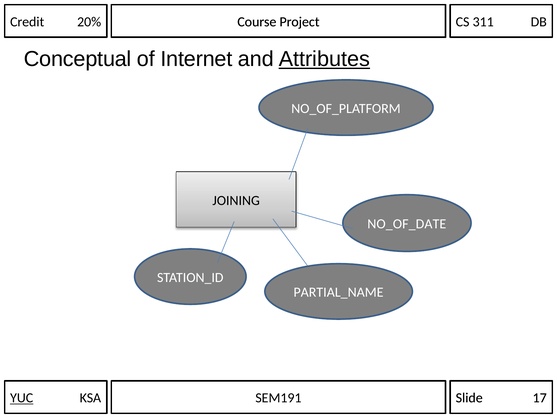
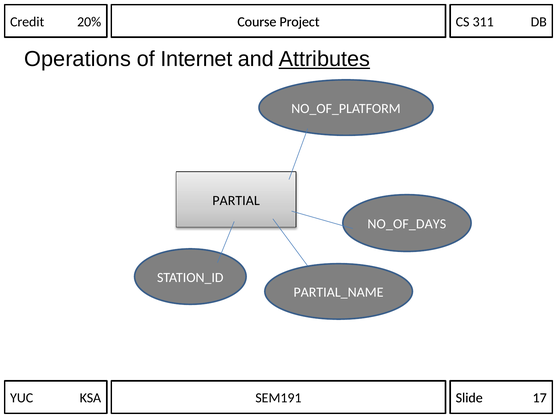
Conceptual: Conceptual -> Operations (78, 59)
JOINING: JOINING -> PARTIAL (236, 200)
NO_OF_DATE: NO_OF_DATE -> NO_OF_DAYS (407, 224)
YUC underline: present -> none (22, 398)
